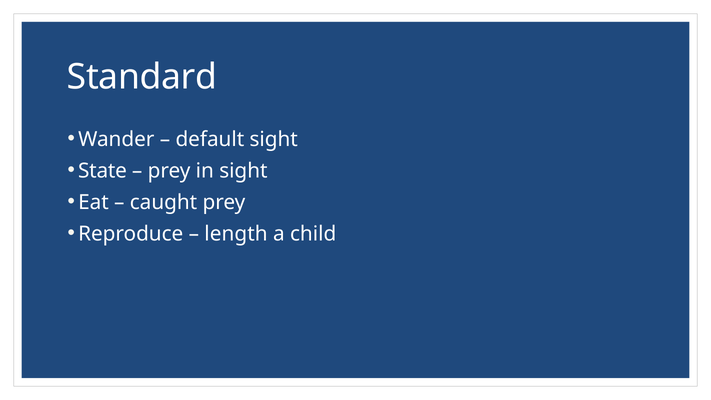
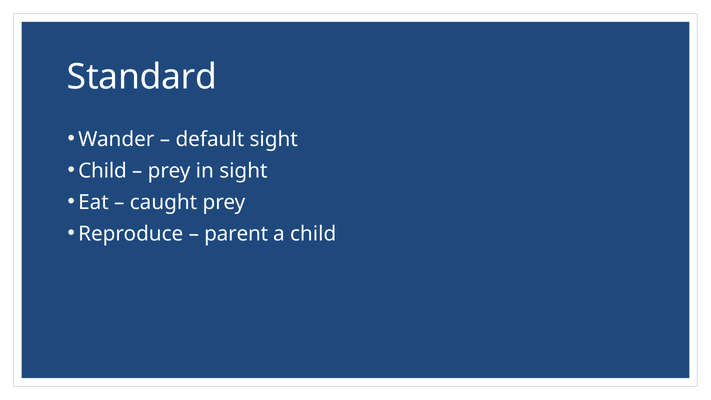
State: State -> Child (102, 171)
length: length -> parent (236, 234)
